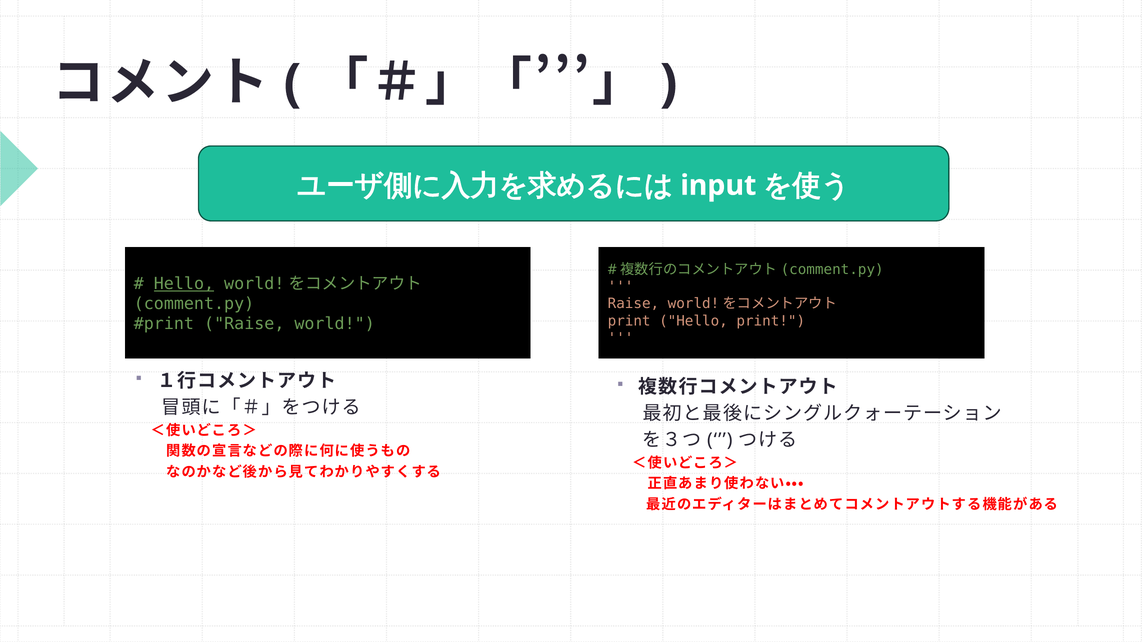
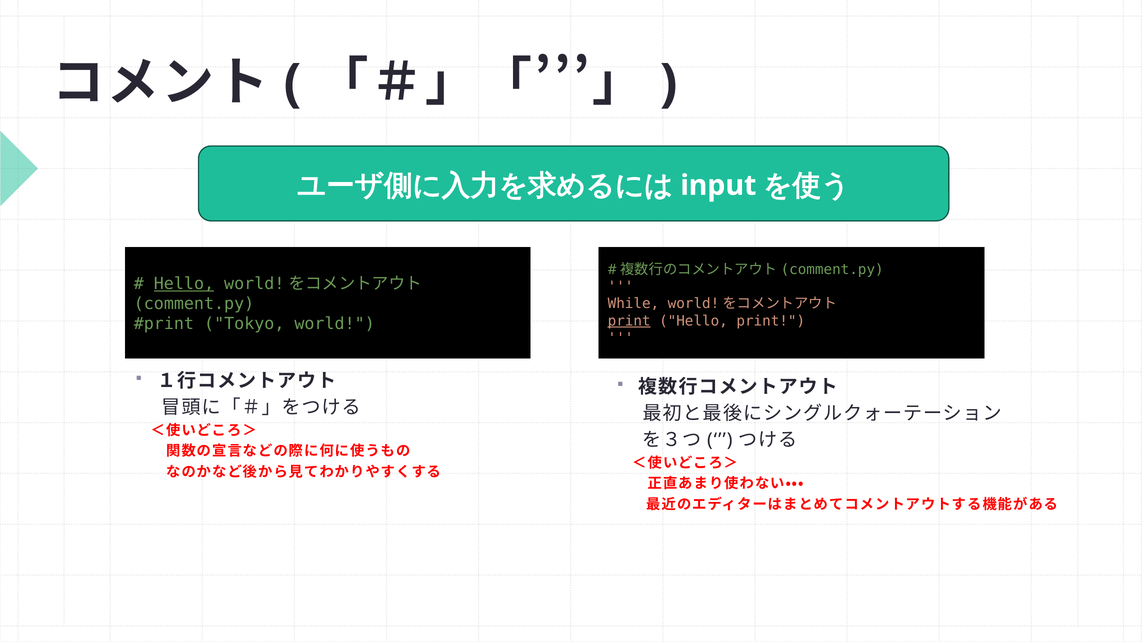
Raise: Raise -> While (633, 304)
print underline: none -> present (629, 321)
Raise: Raise -> Tokyo (244, 324)
